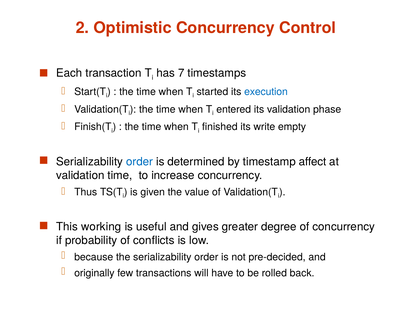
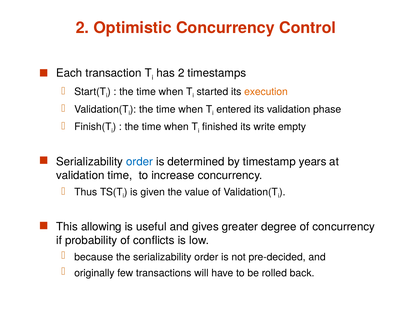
has 7: 7 -> 2 (181, 73)
execution colour: blue -> orange (266, 92)
affect: affect -> years (313, 162)
working: working -> allowing (101, 227)
